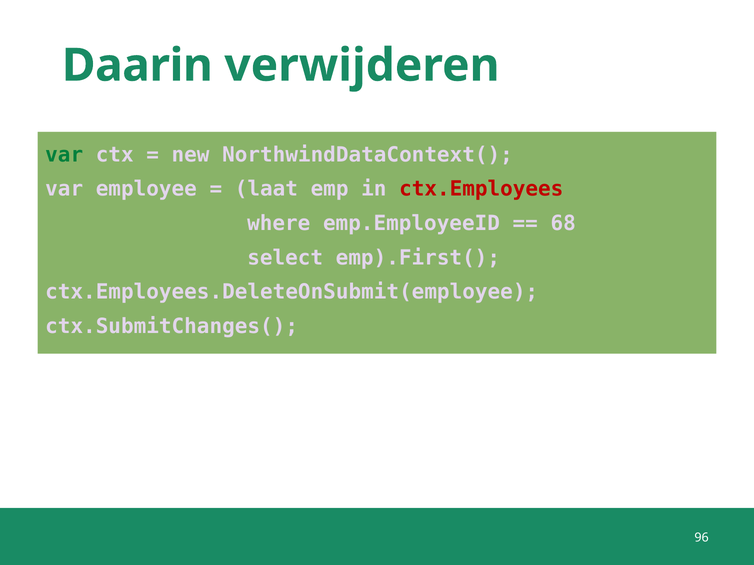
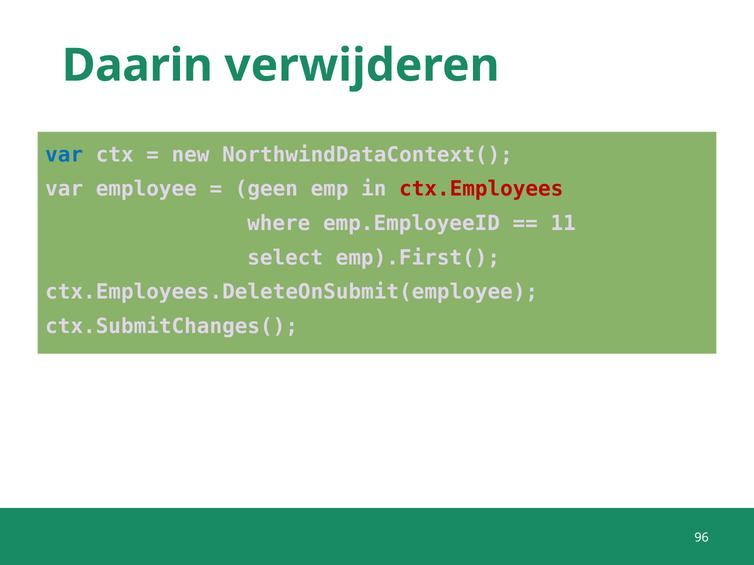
var colour: green -> blue (64, 155)
laat: laat -> geen (266, 189)
68: 68 -> 11 (563, 224)
